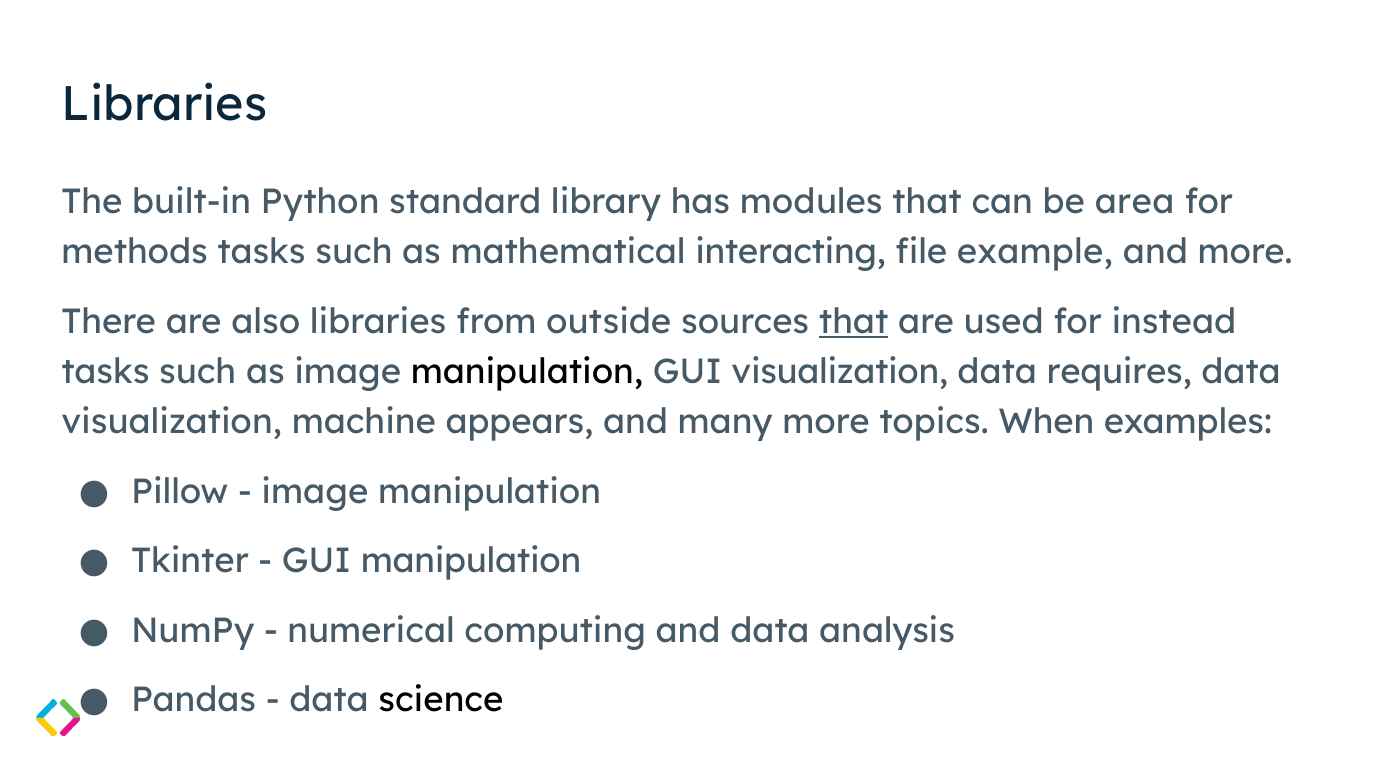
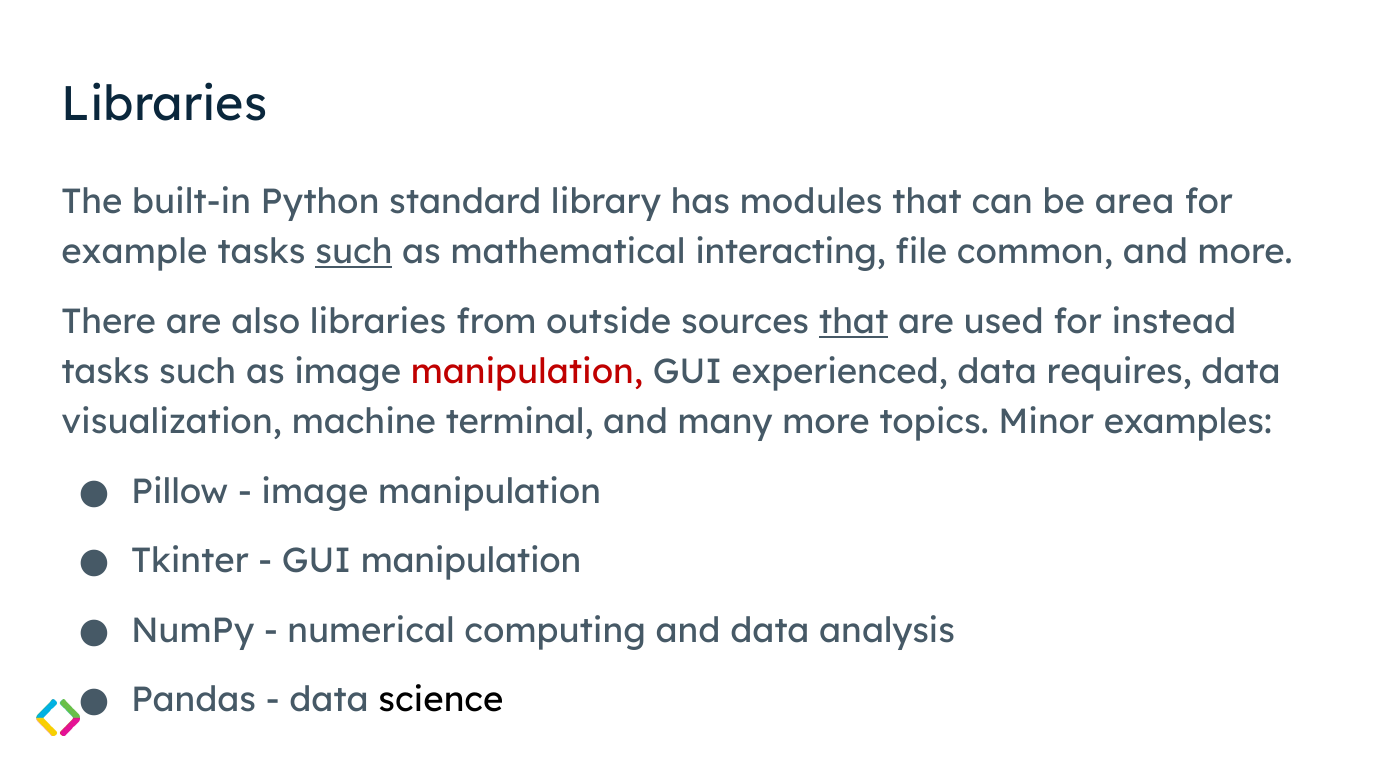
methods: methods -> example (134, 252)
such underline: none -> present (354, 252)
example: example -> common (1035, 252)
manipulation colour: black -> red (527, 372)
GUI visualization: visualization -> experienced (840, 372)
appears: appears -> terminal (520, 422)
When: When -> Minor (1046, 422)
